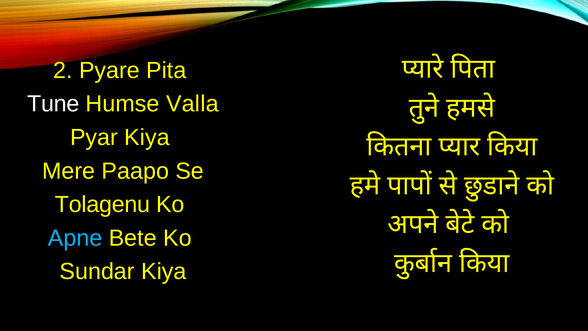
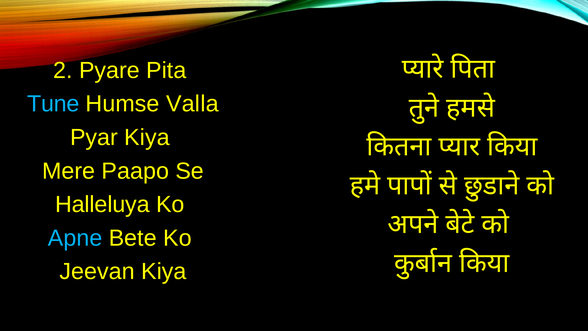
Tune colour: white -> light blue (53, 104)
Tolagenu: Tolagenu -> Halleluya (102, 204)
Sundar: Sundar -> Jeevan (97, 271)
